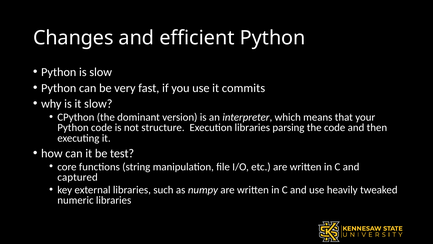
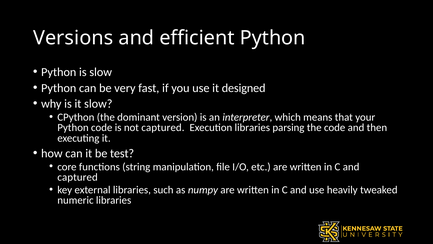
Changes: Changes -> Versions (73, 38)
commits: commits -> designed (244, 88)
not structure: structure -> captured (163, 128)
